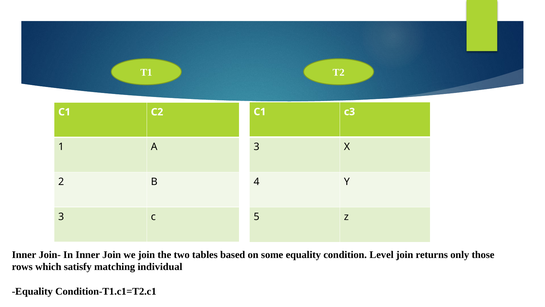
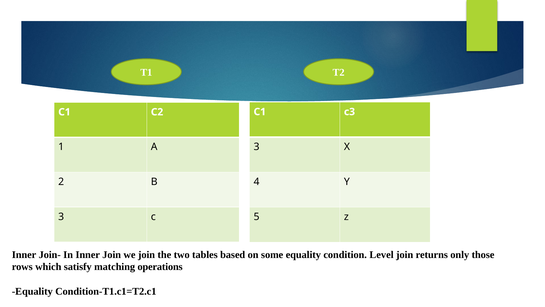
individual: individual -> operations (160, 267)
